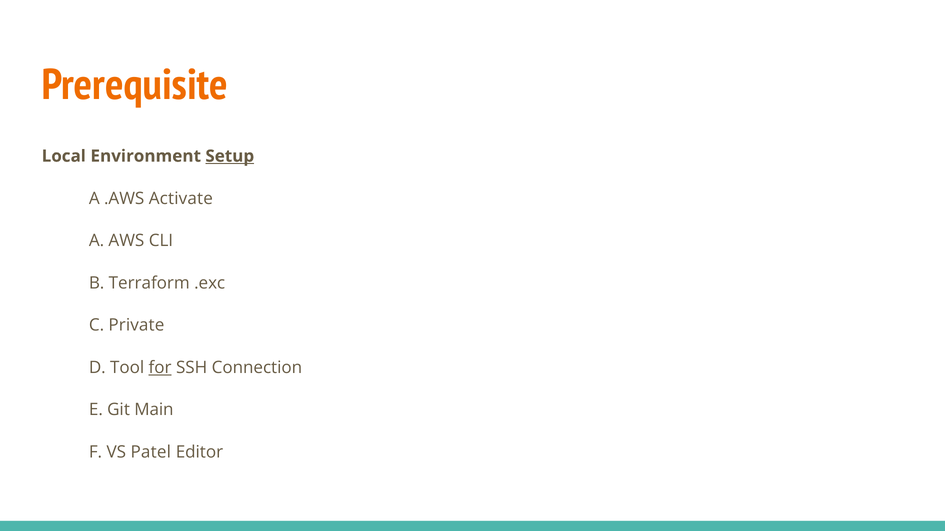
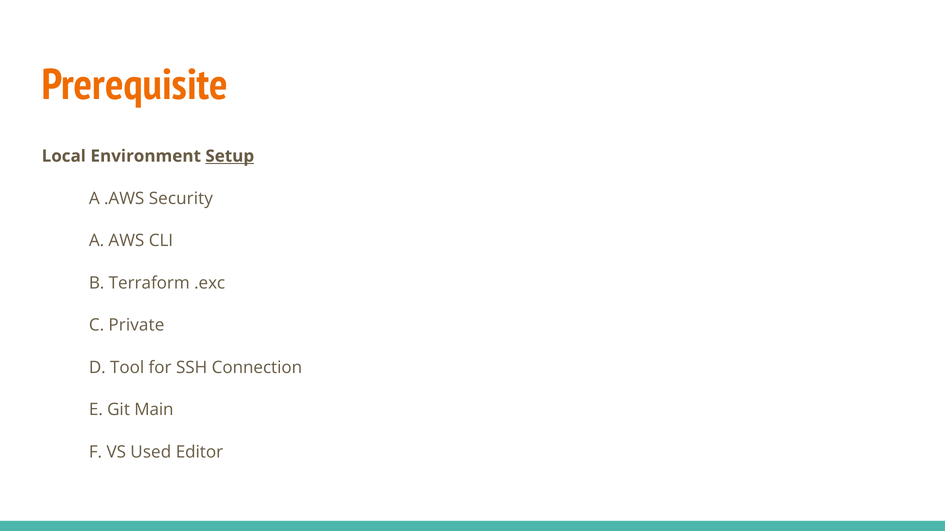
Activate: Activate -> Security (181, 199)
for underline: present -> none (160, 368)
Patel: Patel -> Used (151, 453)
